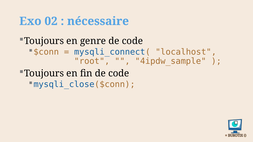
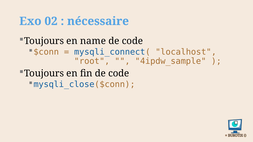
genre: genre -> name (93, 41)
